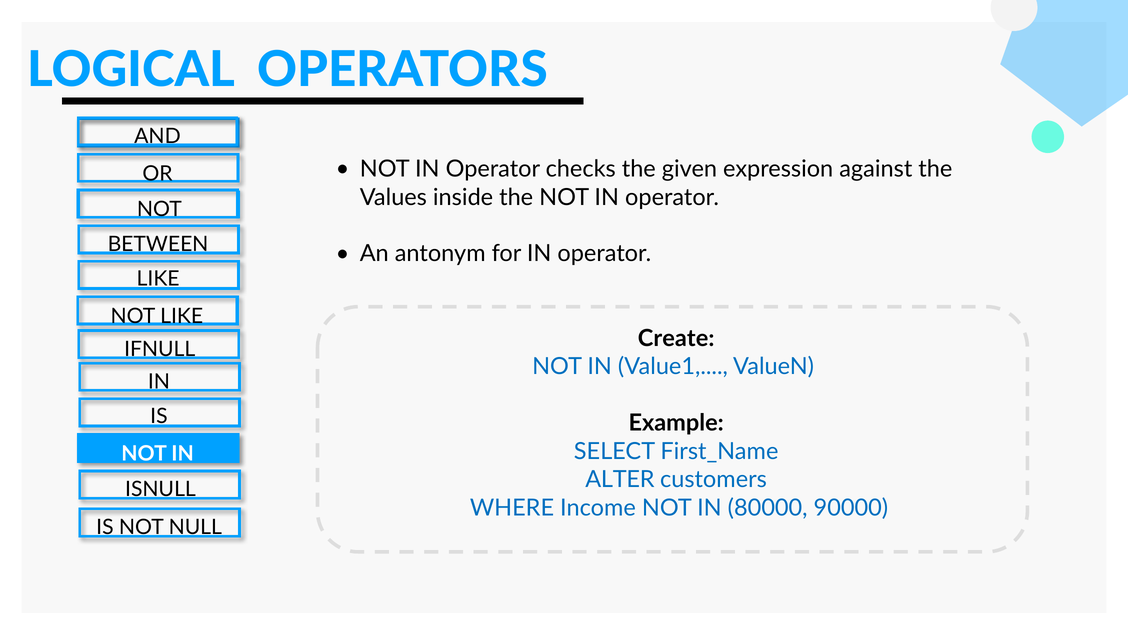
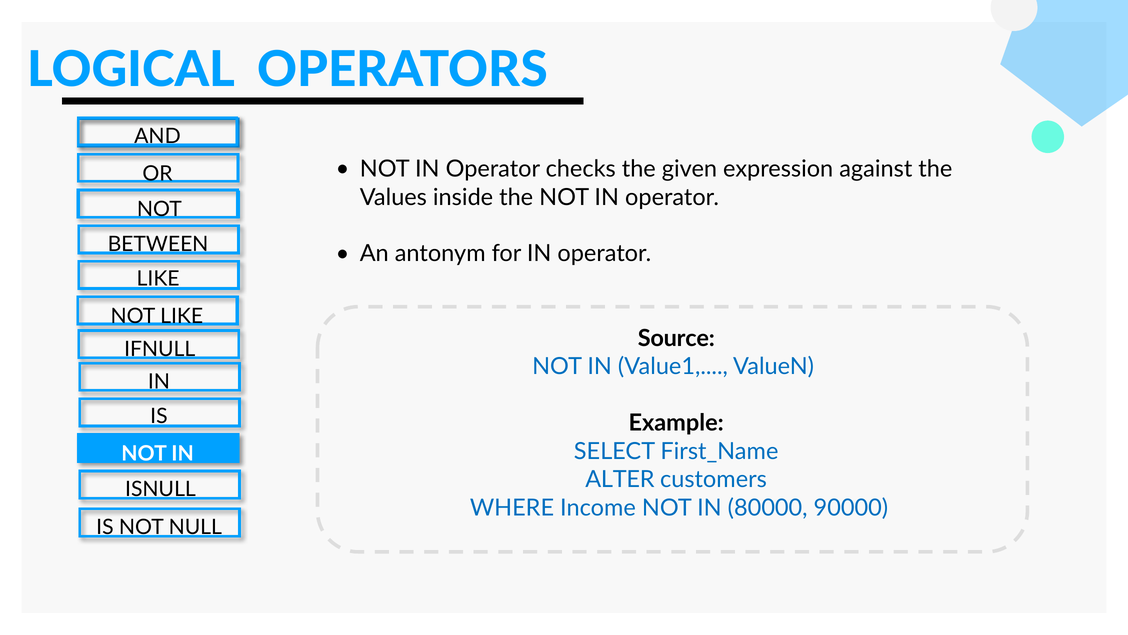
Create: Create -> Source (676, 338)
